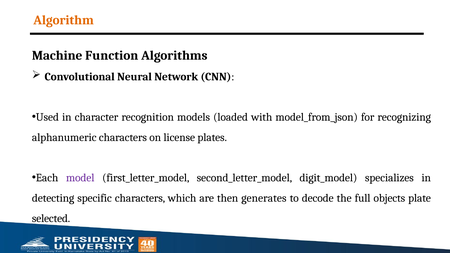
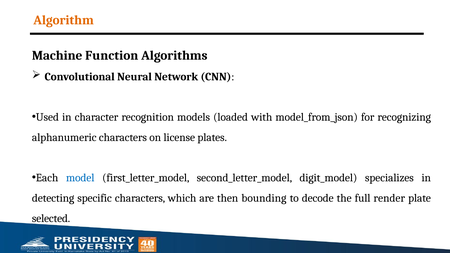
model colour: purple -> blue (80, 178)
generates: generates -> bounding (264, 198)
objects: objects -> render (389, 198)
